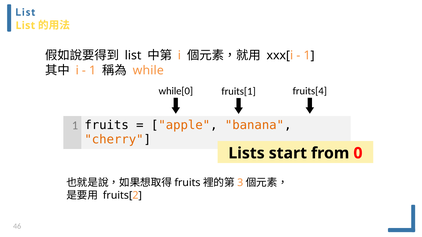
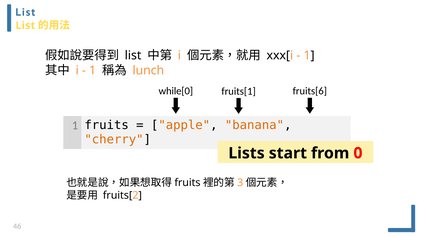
while: while -> lunch (148, 70)
fruits[4: fruits[4 -> fruits[6 (310, 91)
